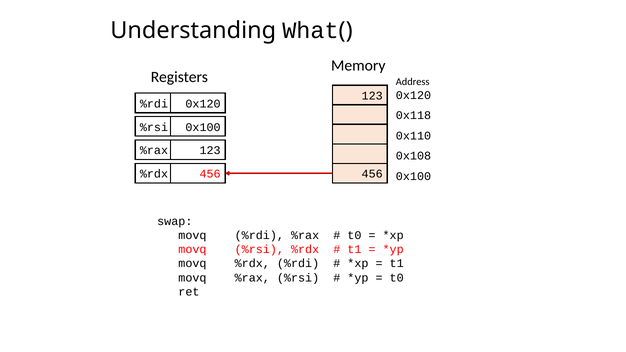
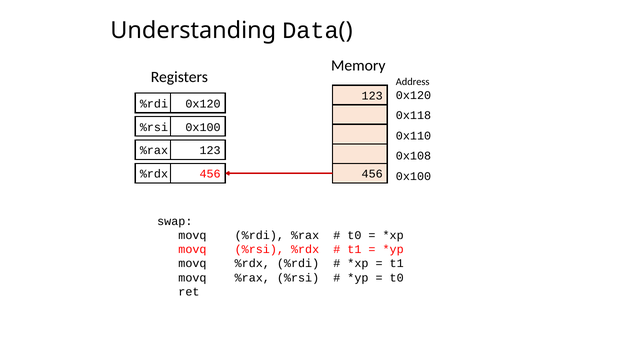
What: What -> Data (310, 31)
